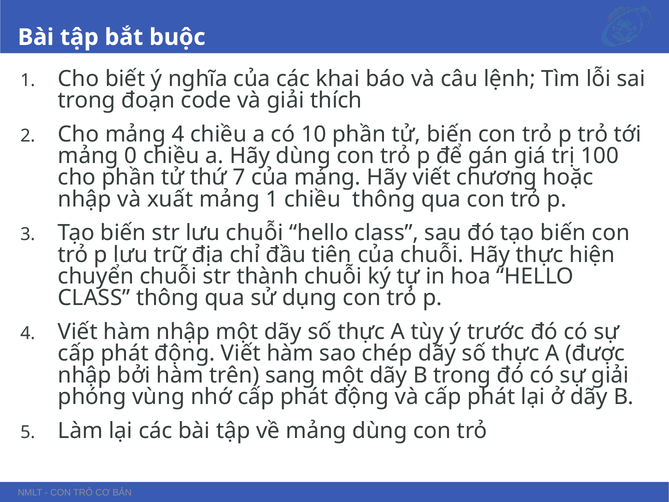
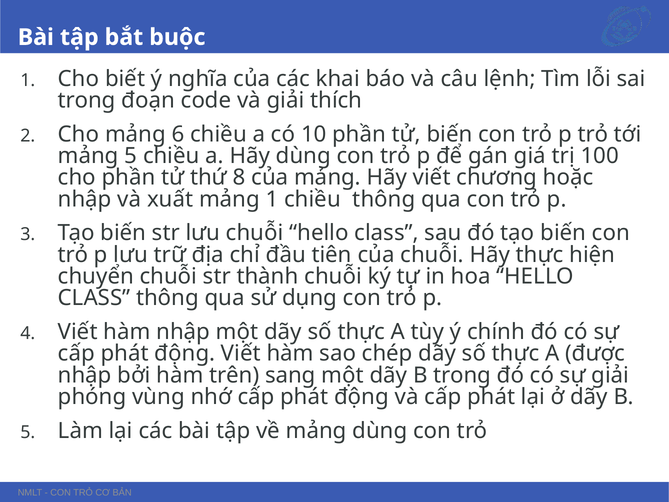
mảng 4: 4 -> 6 (178, 134)
mảng 0: 0 -> 5 (131, 156)
7: 7 -> 8 (239, 177)
trước: trước -> chính (496, 332)
